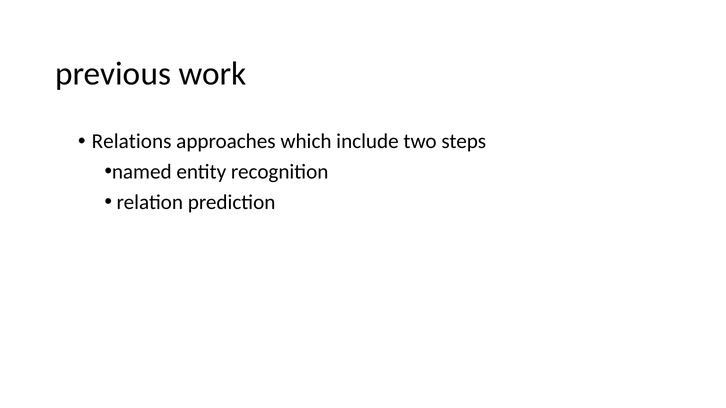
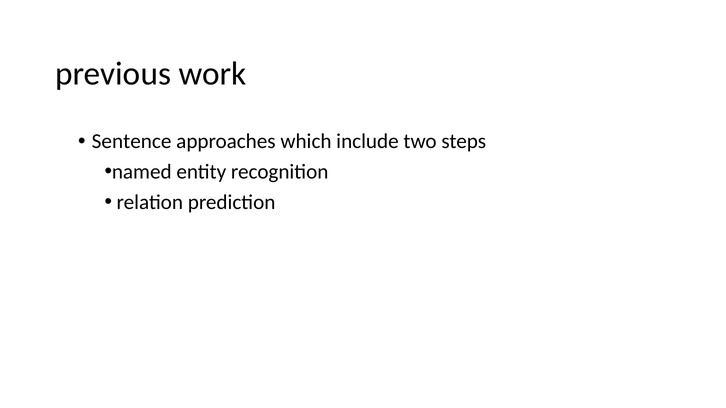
Relations: Relations -> Sentence (132, 142)
